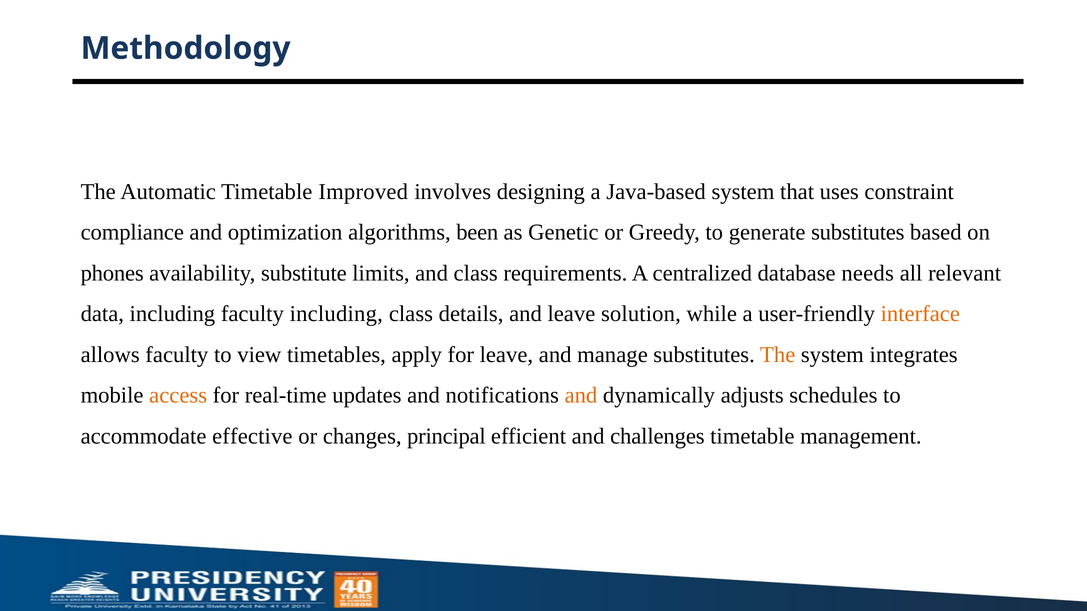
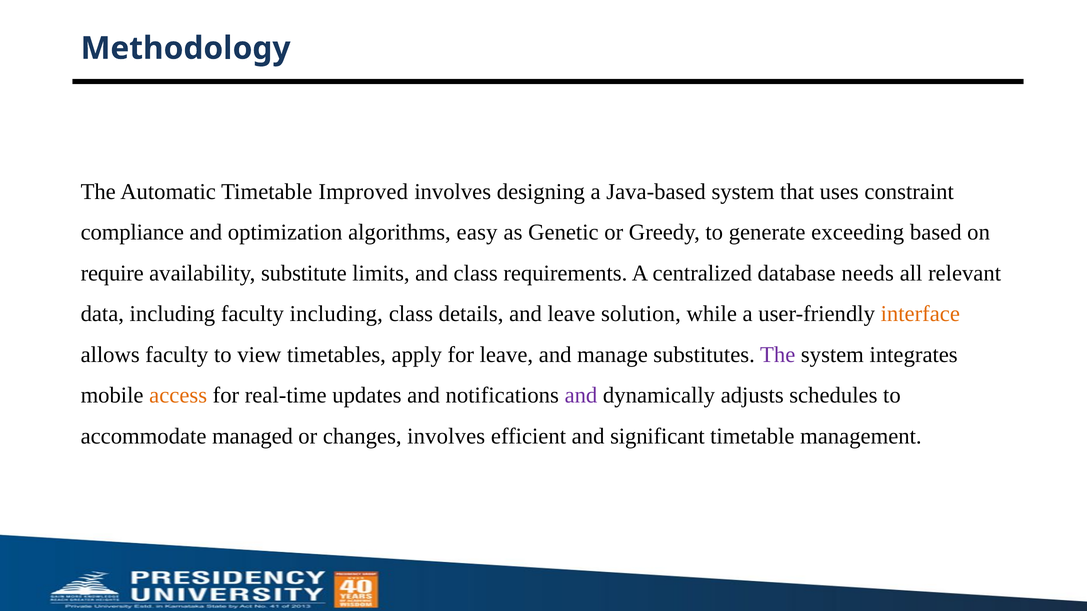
been: been -> easy (477, 233)
generate substitutes: substitutes -> exceeding (858, 233)
phones: phones -> require (112, 273)
The colour: orange -> purple (778, 355)
and colour: orange -> purple (581, 396)
effective: effective -> managed (253, 436)
changes principal: principal -> involves (446, 436)
challenges: challenges -> significant (657, 436)
